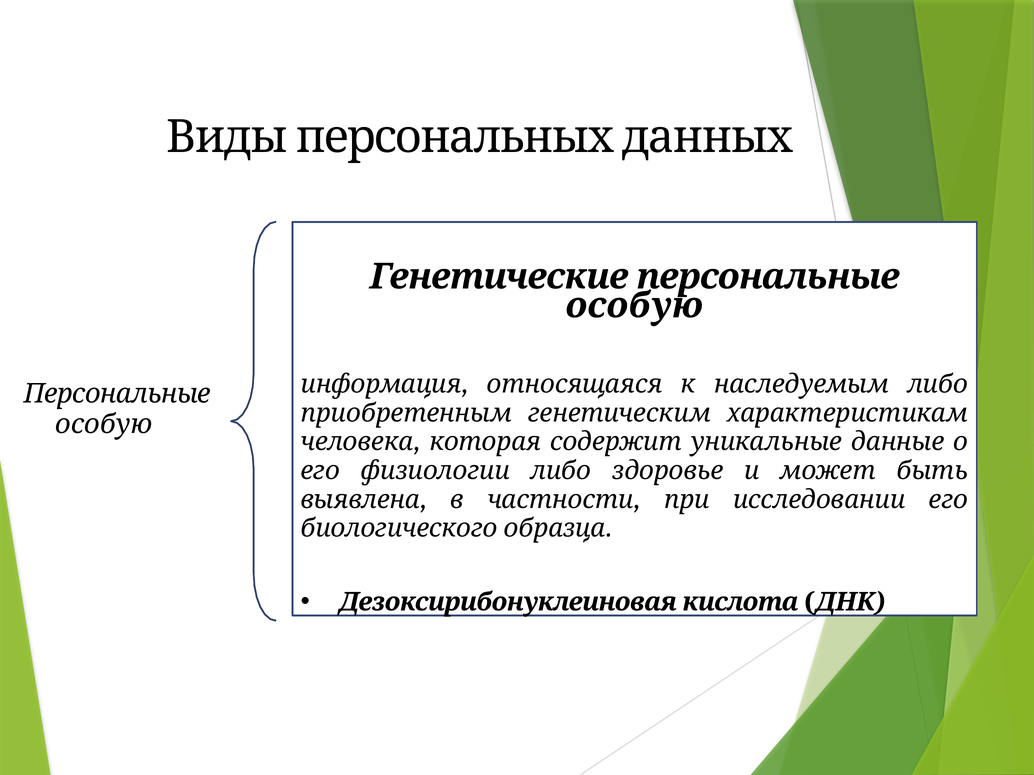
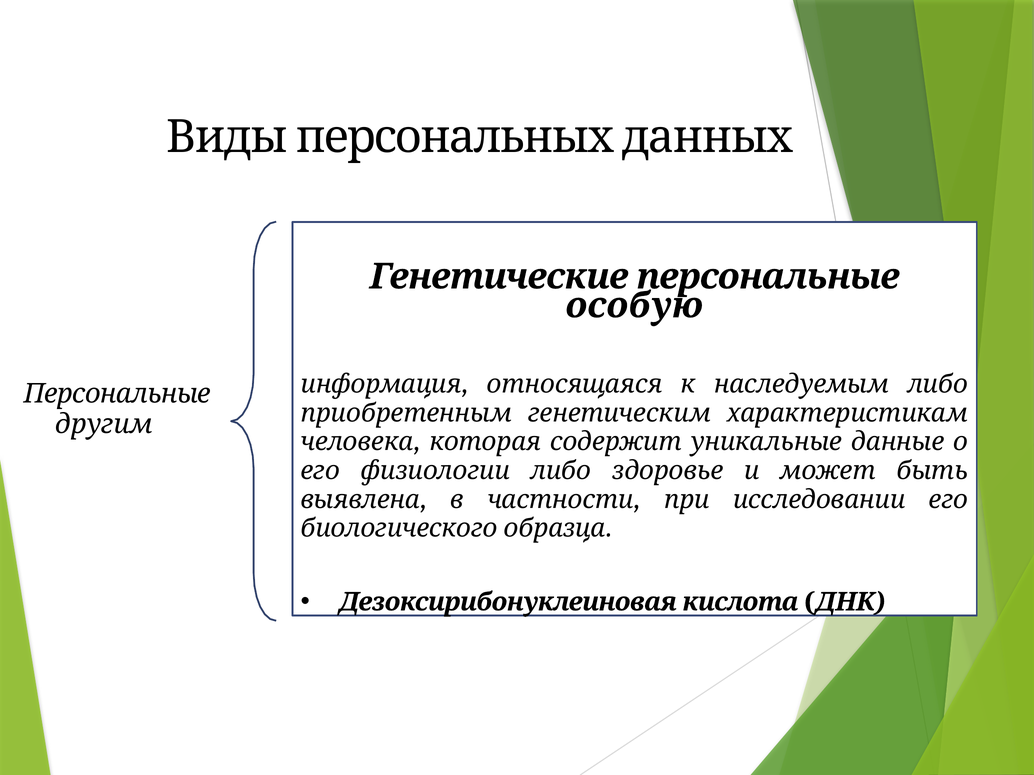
особую: особую -> другим (104, 425)
